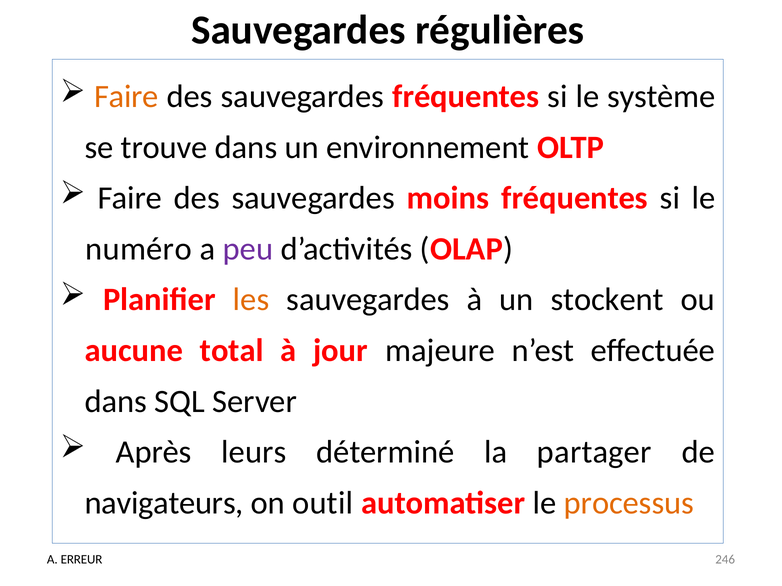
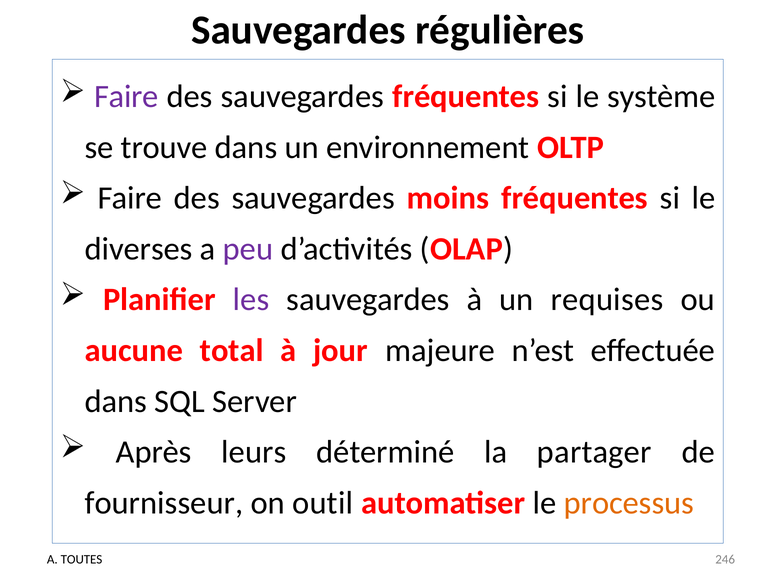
Faire colour: orange -> purple (126, 97)
numéro: numéro -> diverses (139, 249)
les colour: orange -> purple (251, 300)
stockent: stockent -> requises (607, 300)
navigateurs: navigateurs -> fournisseur (164, 503)
ERREUR: ERREUR -> TOUTES (81, 560)
